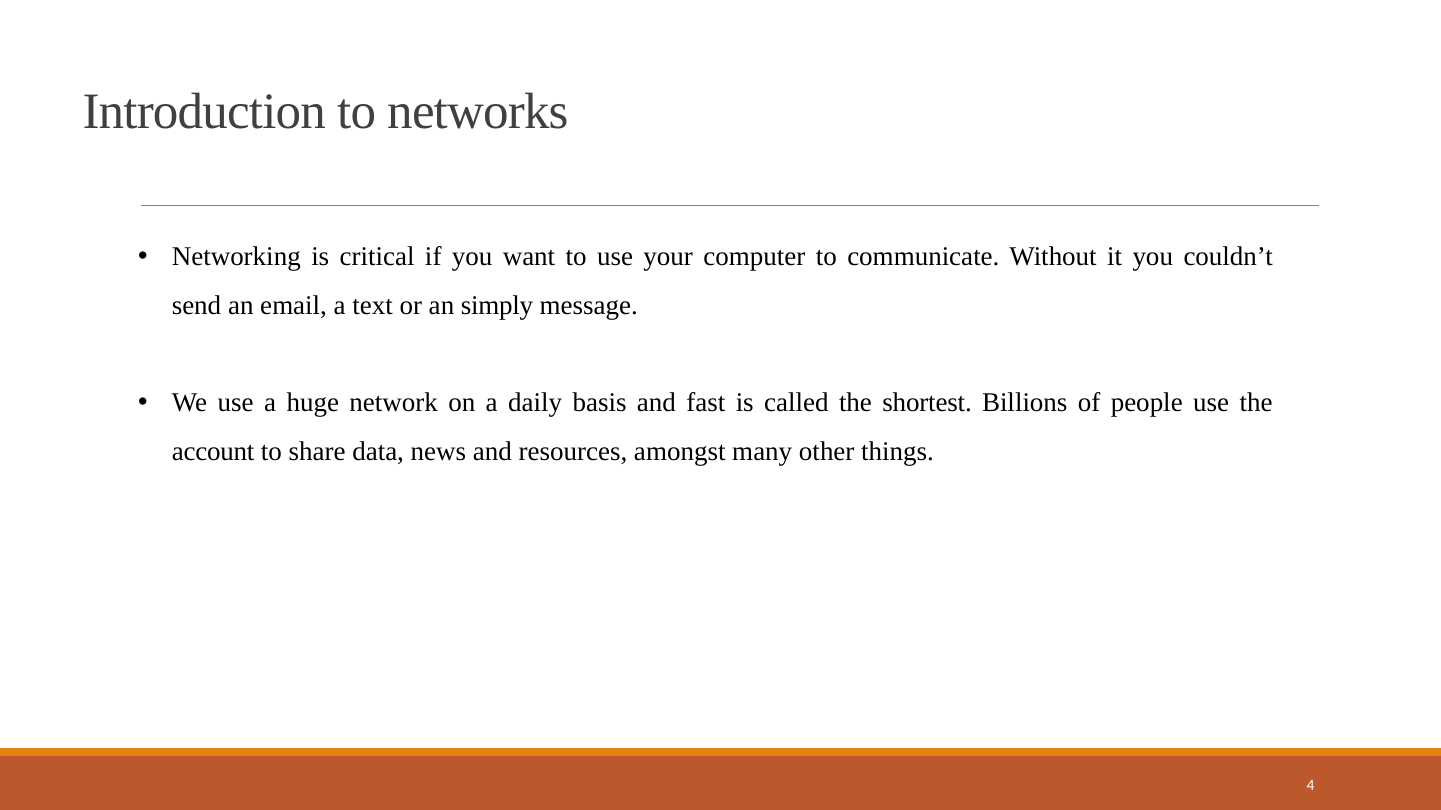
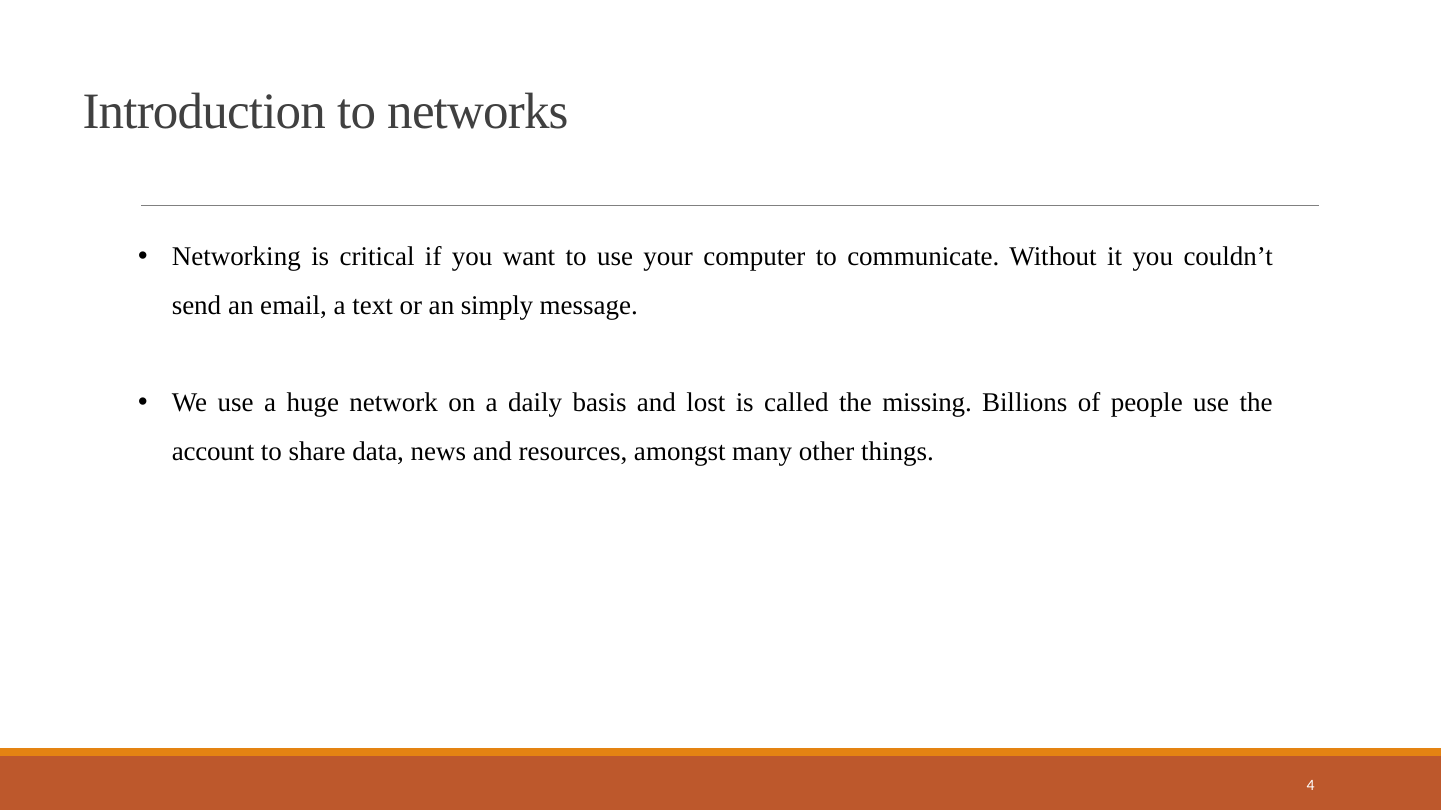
fast: fast -> lost (706, 403)
shortest: shortest -> missing (927, 403)
